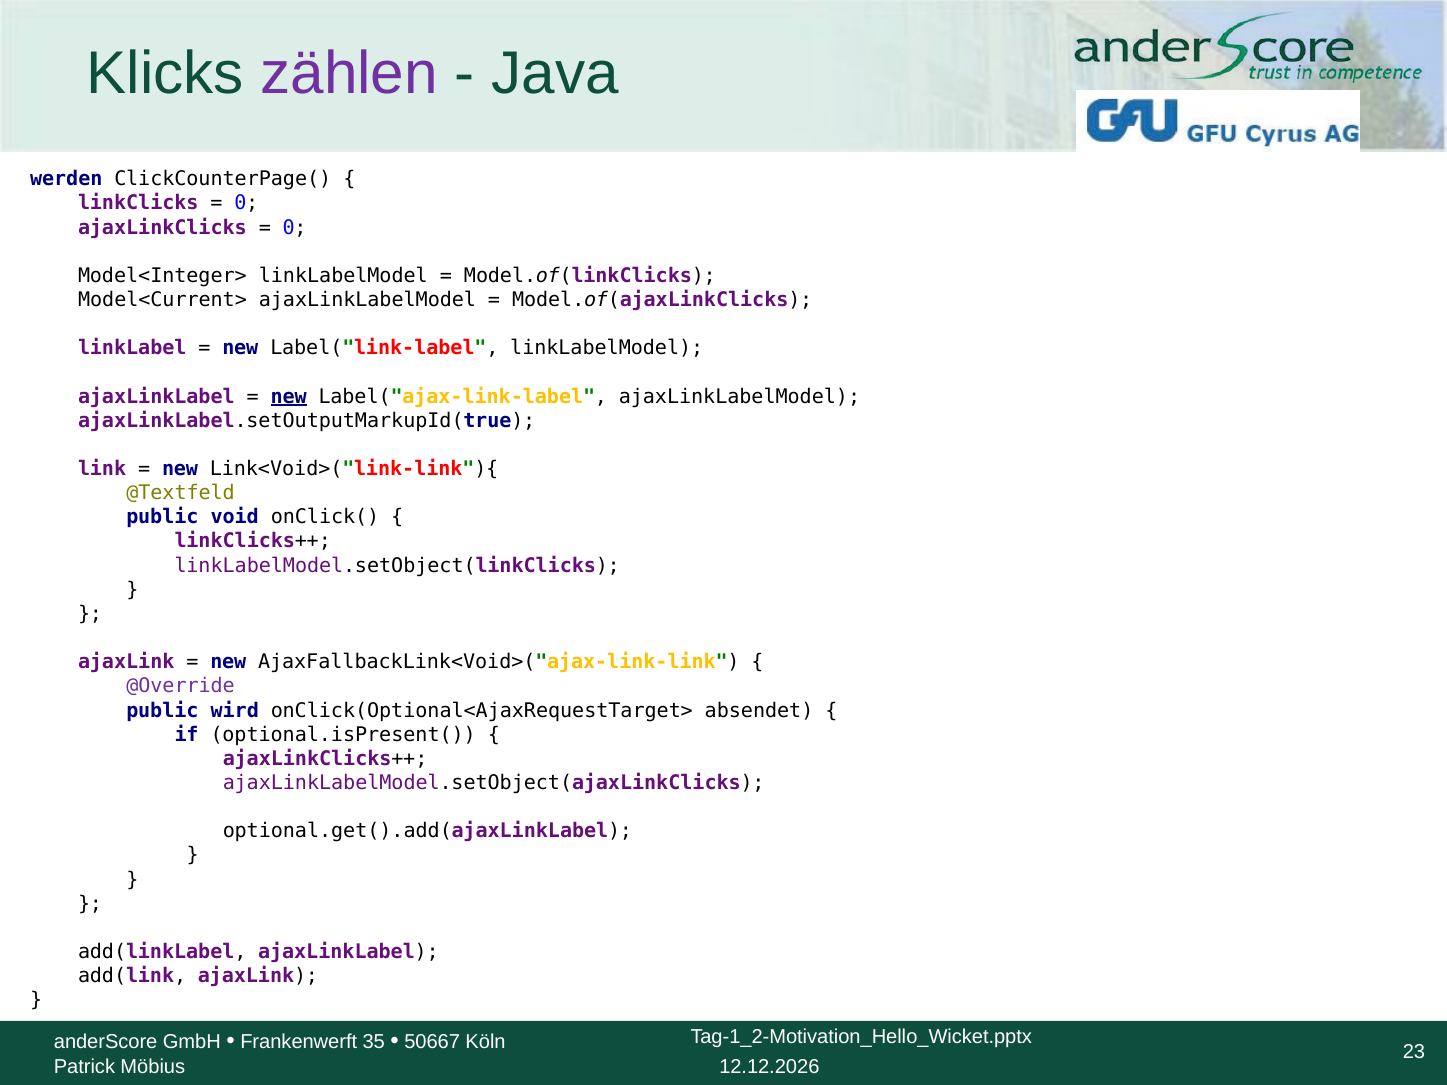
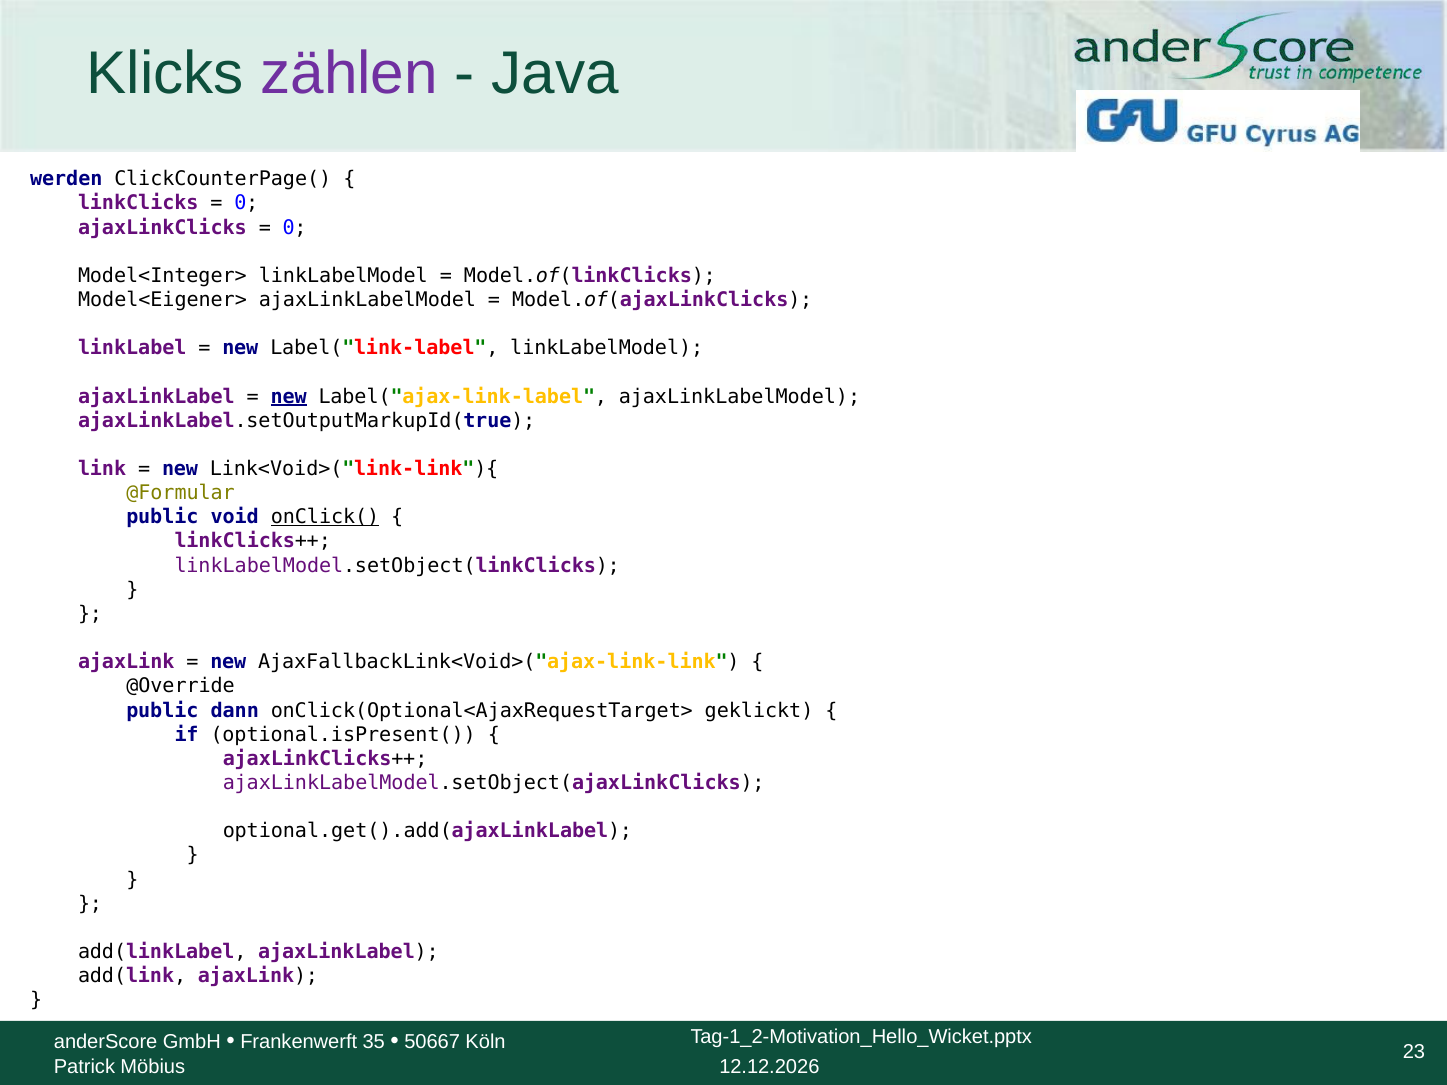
Model<Current>: Model<Current> -> Model<Eigener> (162, 300)
@Textfeld: @Textfeld -> @Formular (181, 493)
onClick( underline: none -> present (325, 517)
@Override colour: purple -> black (181, 686)
wird: wird -> dann (235, 711)
absendet: absendet -> geklickt (759, 711)
